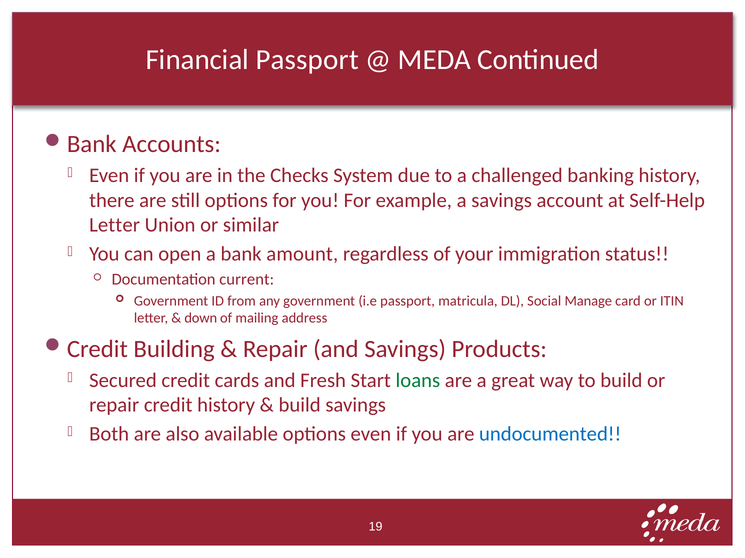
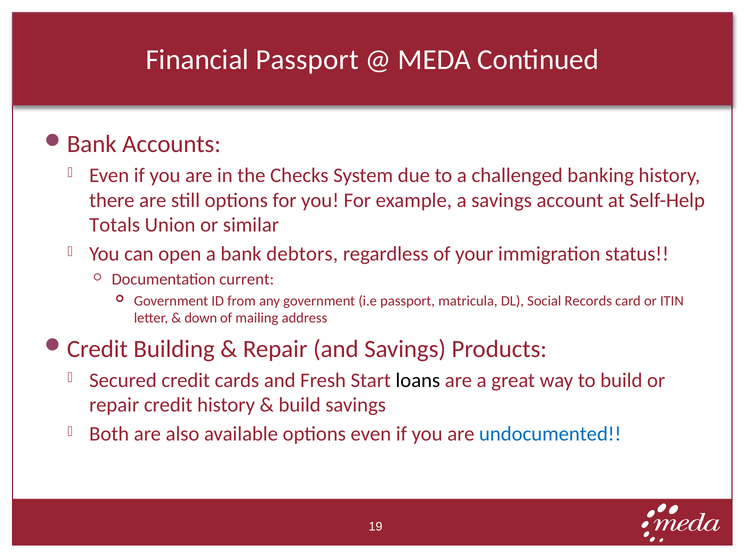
Letter: Letter -> Totals (115, 225)
amount: amount -> debtors (302, 254)
Manage: Manage -> Records (588, 301)
loans colour: green -> black (418, 381)
